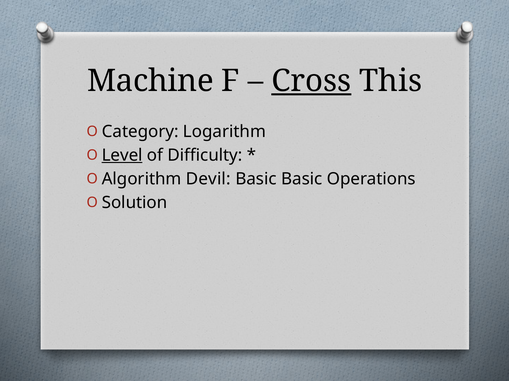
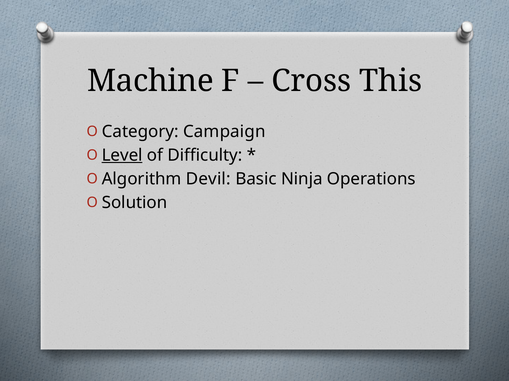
Cross underline: present -> none (311, 81)
Logarithm: Logarithm -> Campaign (224, 132)
Basic Basic: Basic -> Ninja (302, 179)
